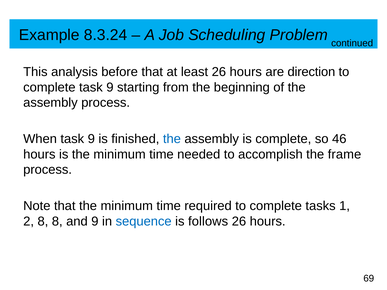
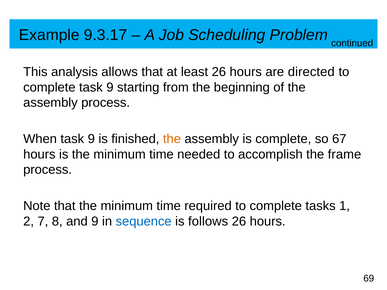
8.3.24: 8.3.24 -> 9.3.17 (106, 35)
before: before -> allows (120, 72)
direction: direction -> directed (311, 72)
the colour: blue -> orange (172, 139)
46: 46 -> 67 (339, 139)
2 8: 8 -> 7 (43, 221)
